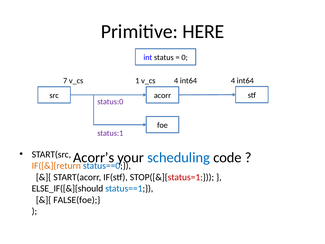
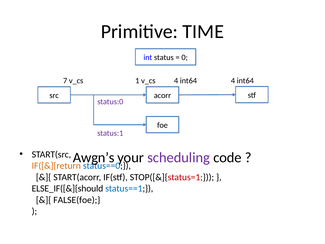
HERE: HERE -> TIME (203, 31)
Acorr’s: Acorr’s -> Awgn’s (94, 158)
scheduling colour: blue -> purple (179, 158)
